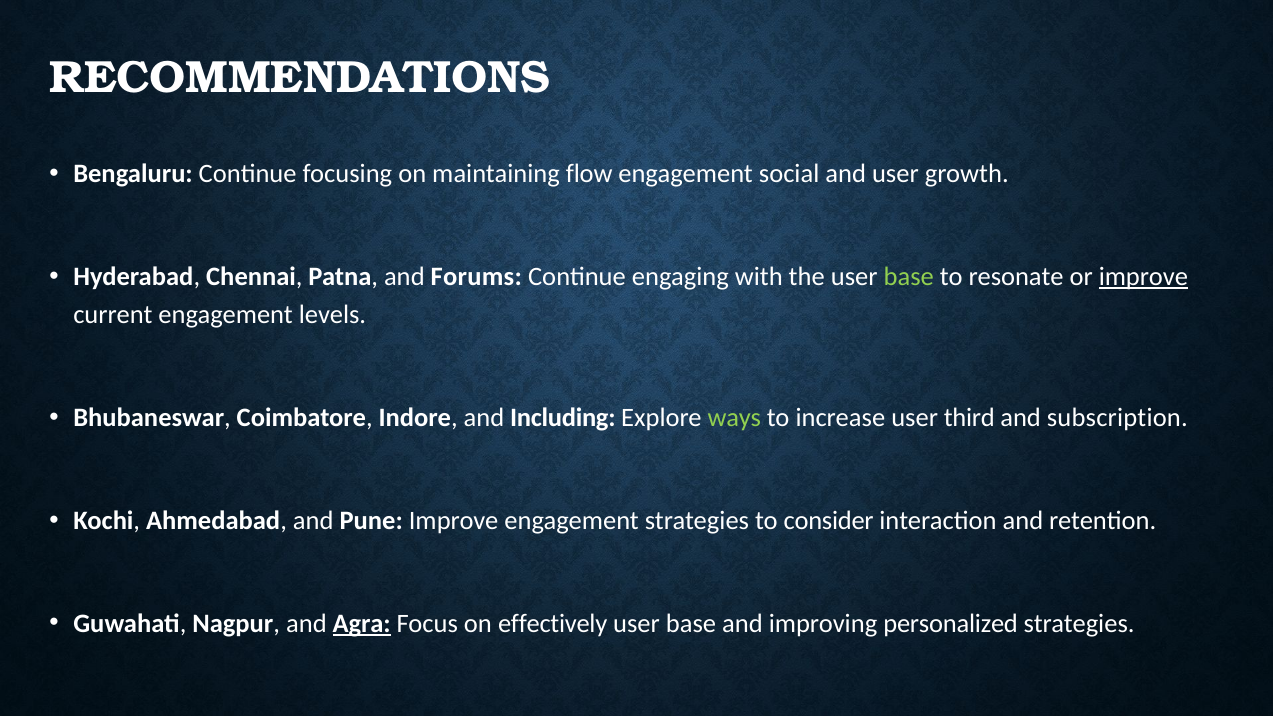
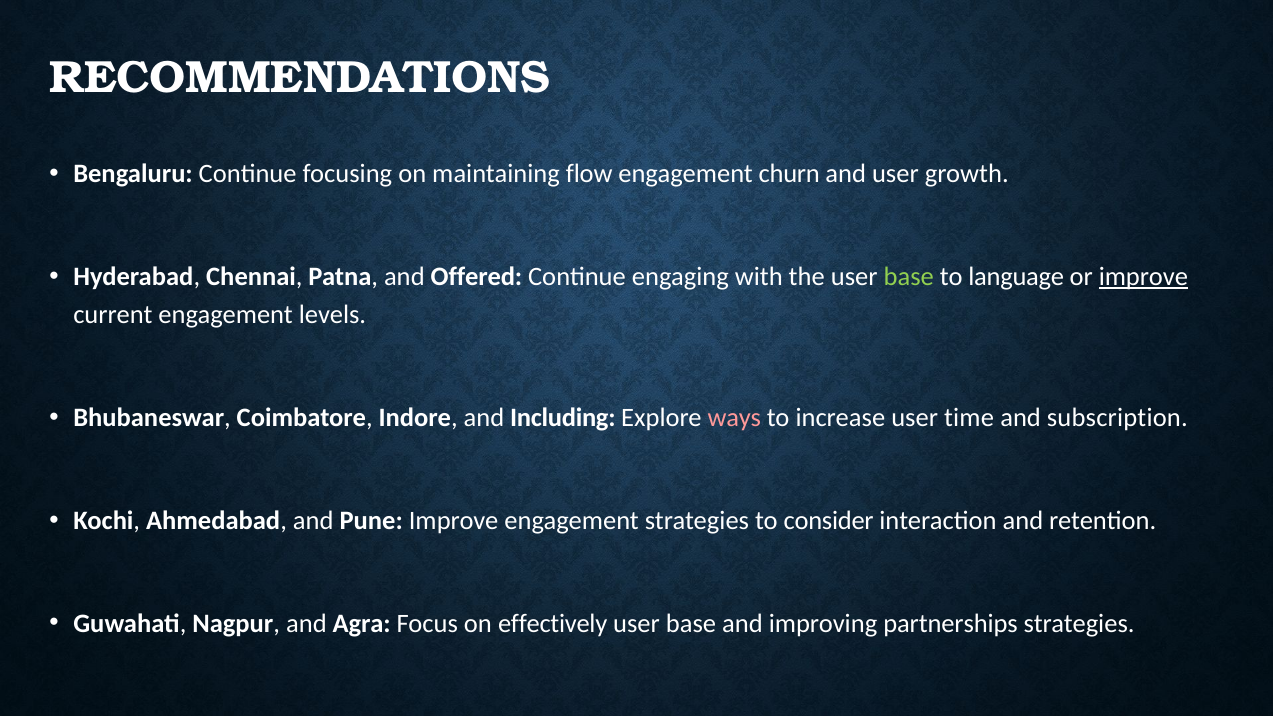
social: social -> churn (789, 174)
Forums: Forums -> Offered (476, 277)
resonate: resonate -> language (1016, 277)
ways colour: light green -> pink (734, 418)
third: third -> time (969, 418)
Agra underline: present -> none (362, 624)
personalized: personalized -> partnerships (951, 624)
